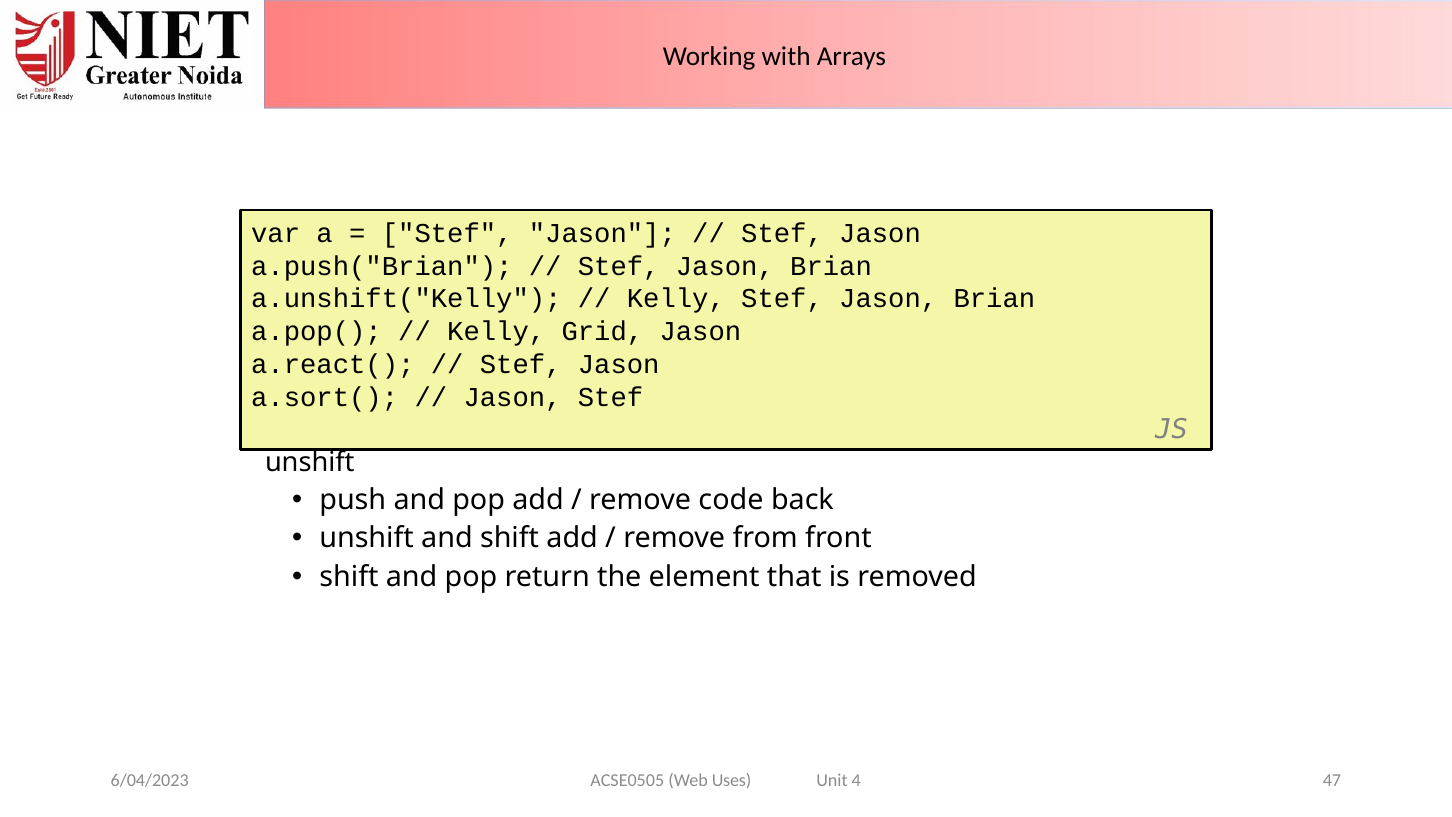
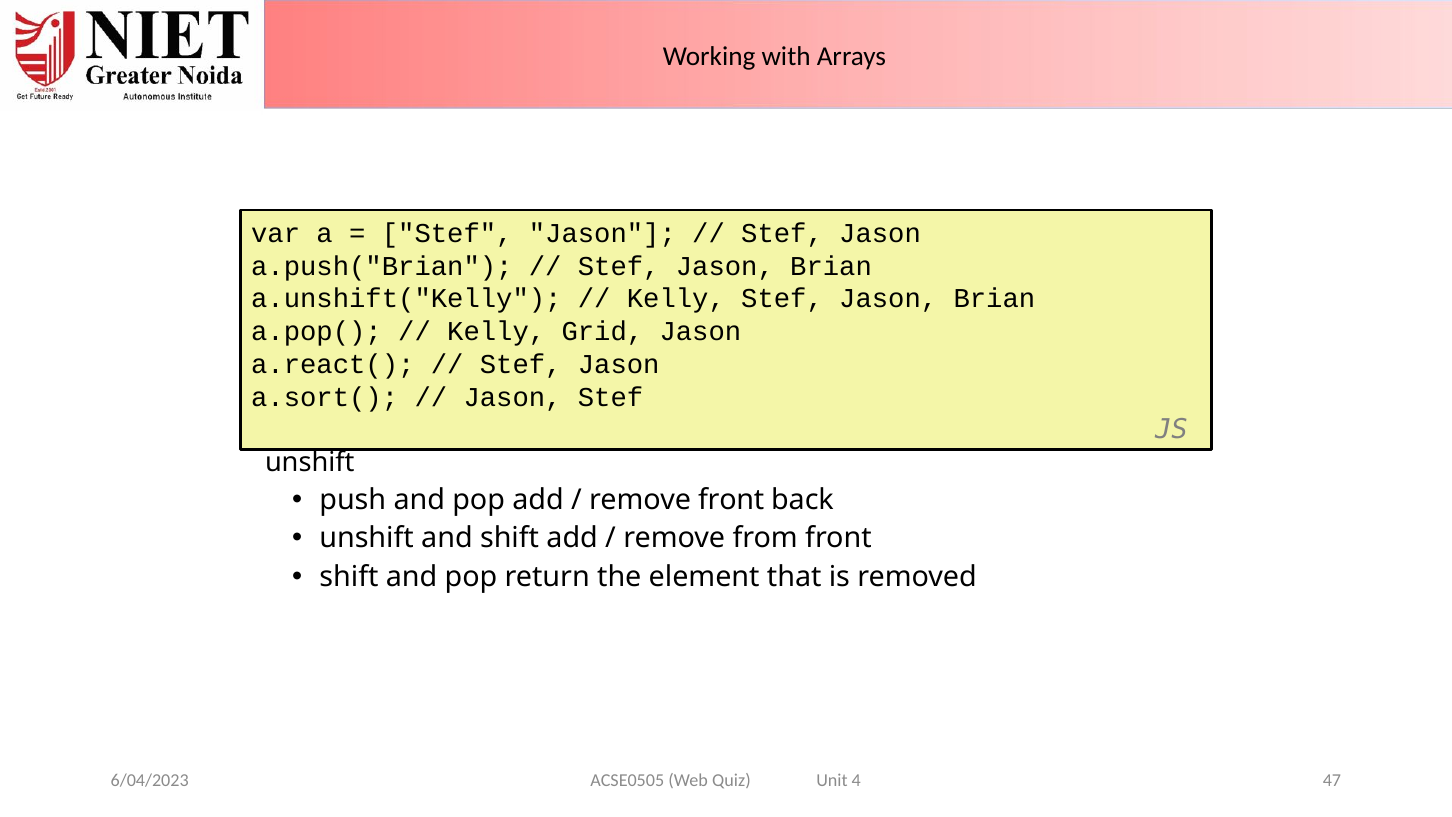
remove code: code -> front (731, 500)
Uses: Uses -> Quiz (731, 780)
